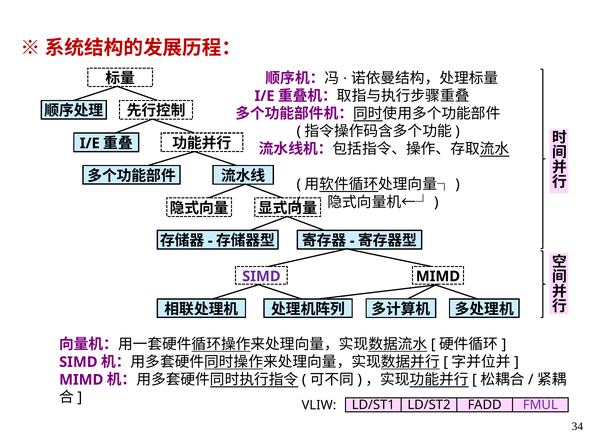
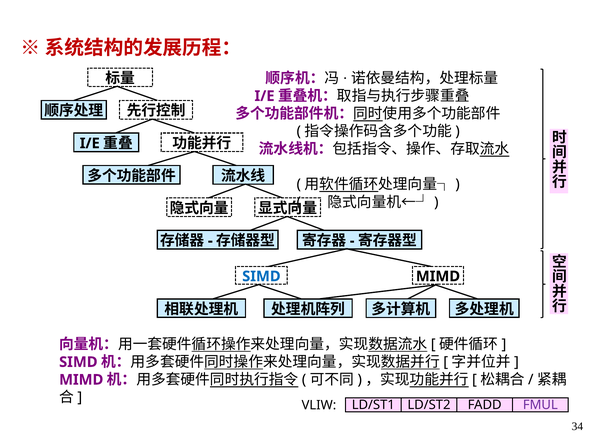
SIMD colour: purple -> blue (261, 276)
